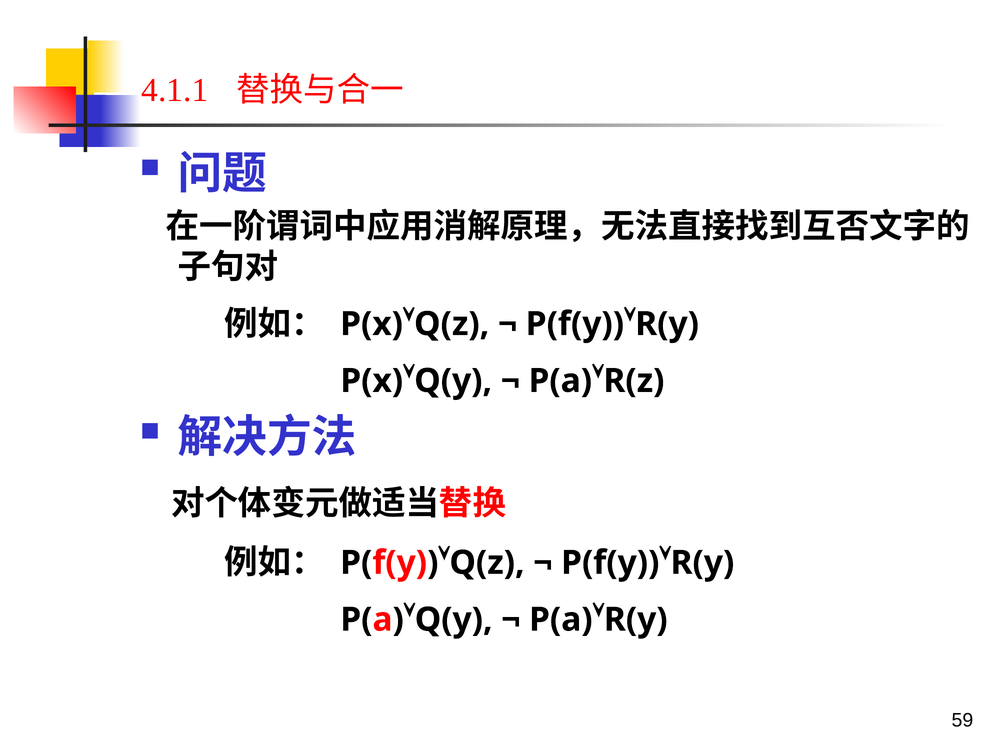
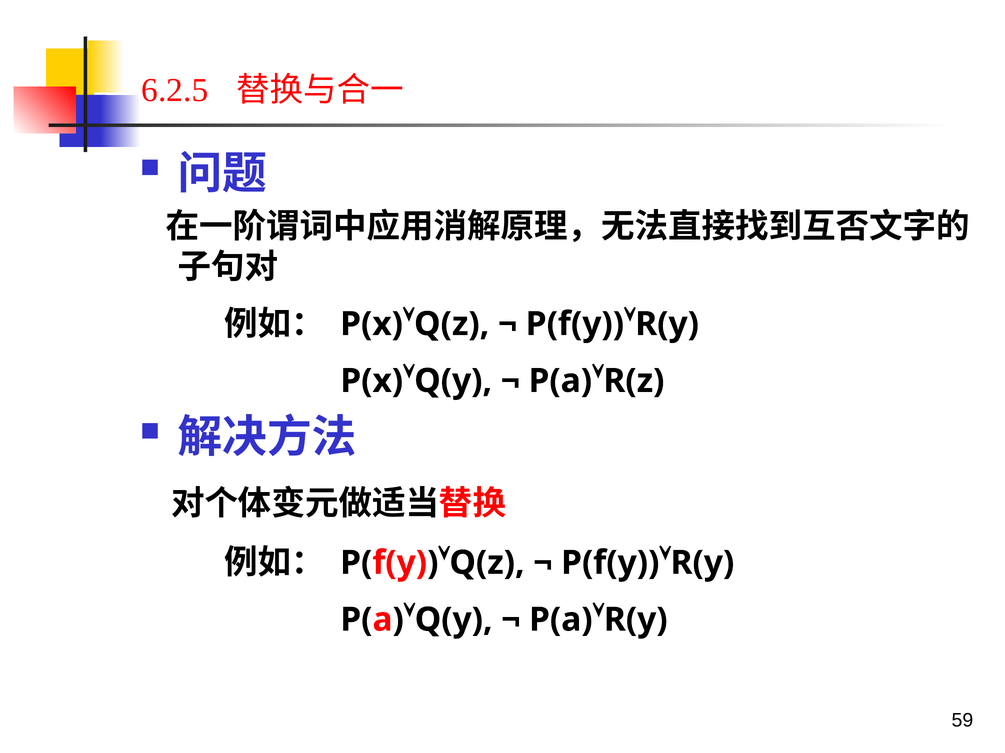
4.1.1: 4.1.1 -> 6.2.5 (175, 90)
